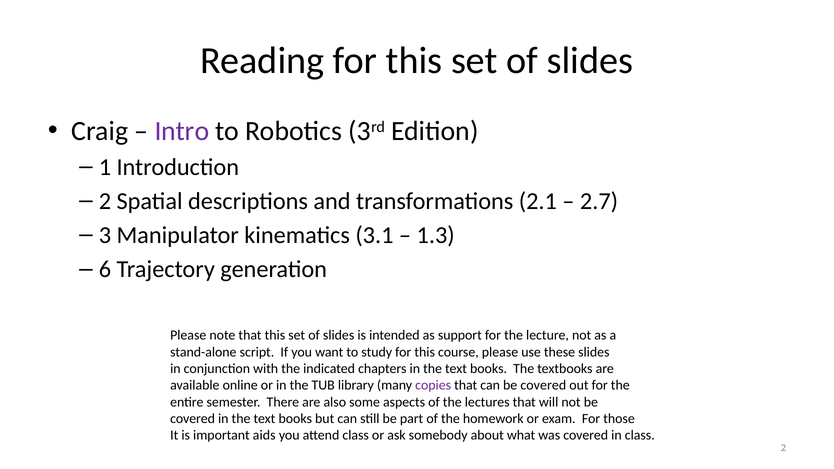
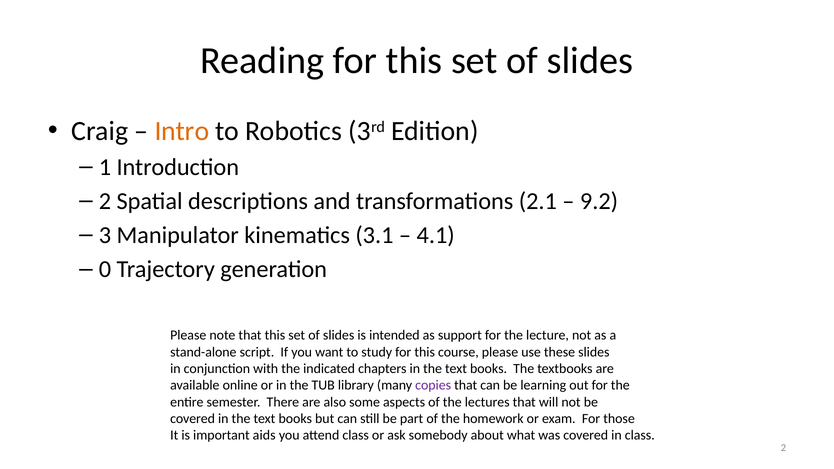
Intro colour: purple -> orange (182, 131)
2.7: 2.7 -> 9.2 (599, 201)
1.3: 1.3 -> 4.1 (436, 235)
6: 6 -> 0 (105, 269)
can be covered: covered -> learning (543, 385)
